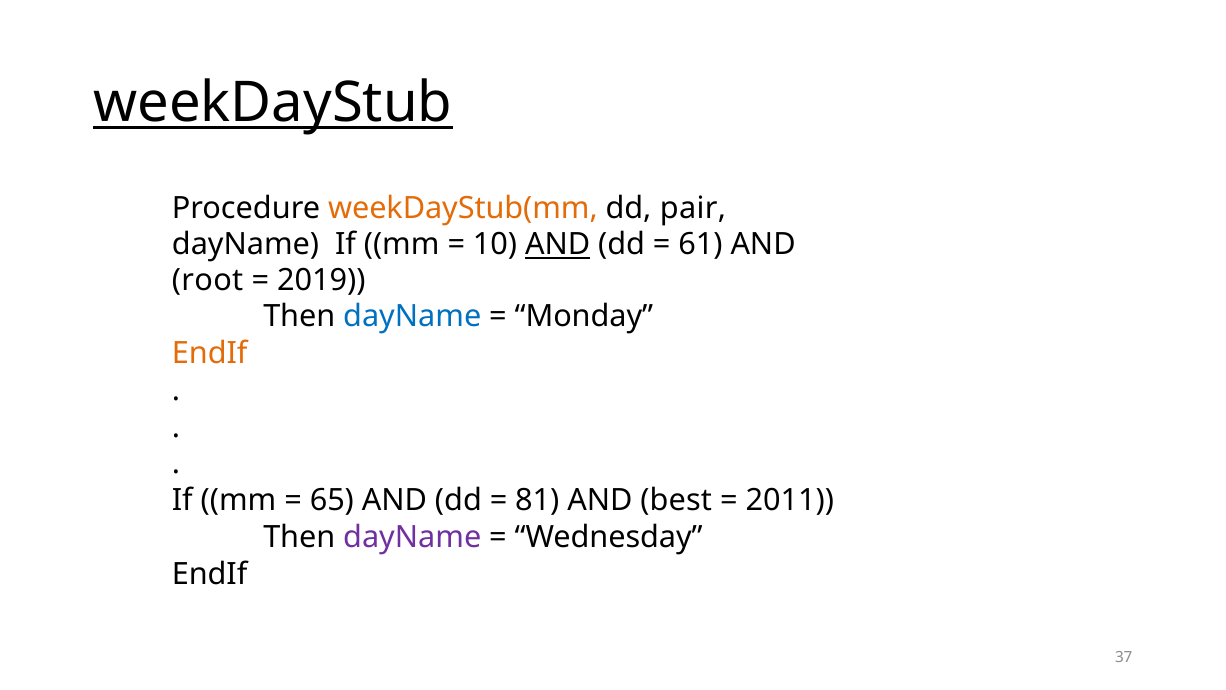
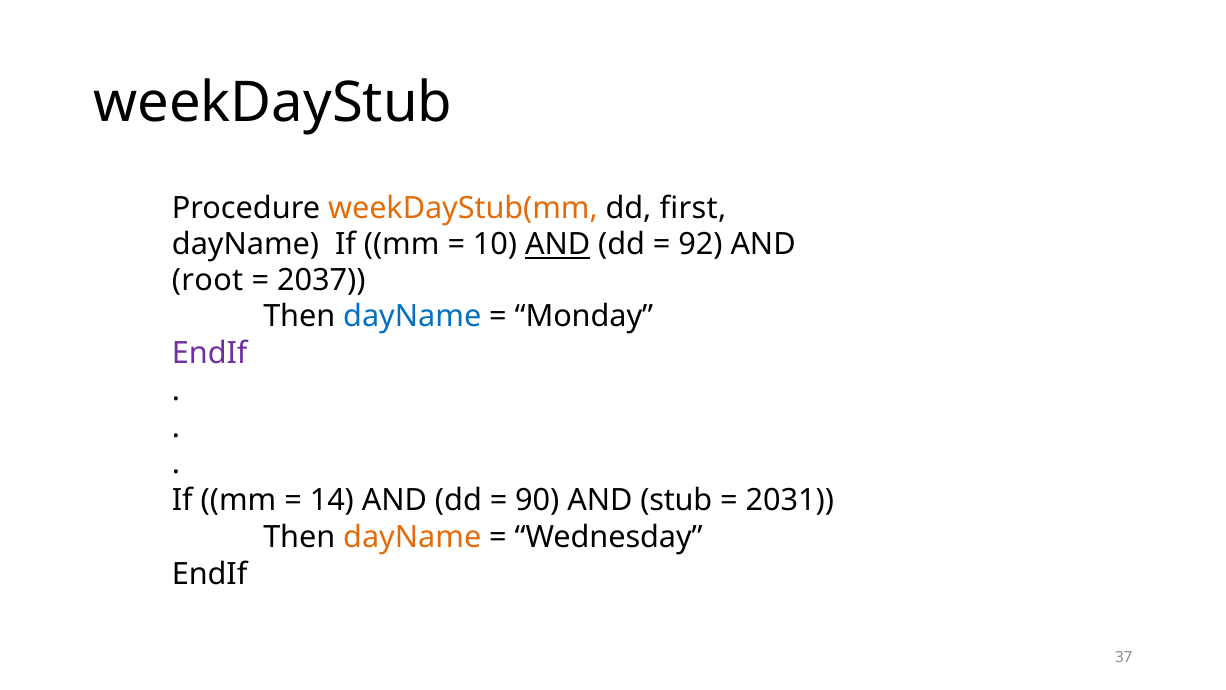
weekDayStub underline: present -> none (273, 103)
pair: pair -> first (693, 209)
61: 61 -> 92 (701, 244)
2019: 2019 -> 2037 (321, 280)
EndIf colour: orange -> purple (210, 353)
65: 65 -> 14 (332, 500)
81: 81 -> 90 (537, 500)
best: best -> stub (676, 500)
2011: 2011 -> 2031 (790, 500)
dayName colour: purple -> orange (412, 537)
